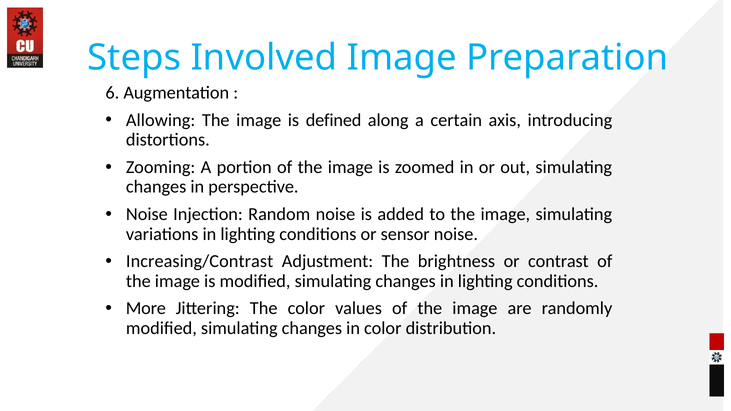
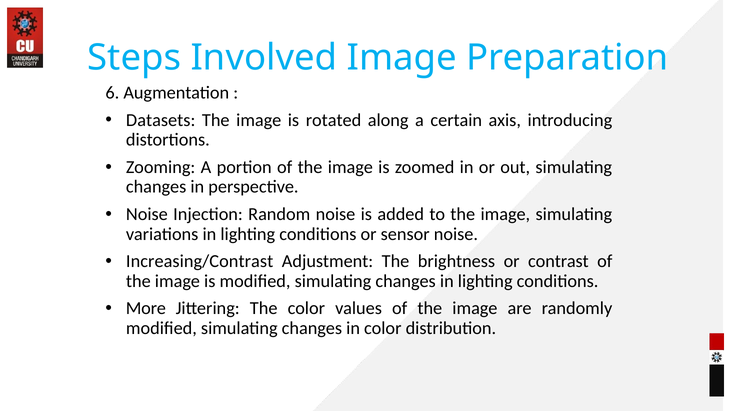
Allowing: Allowing -> Datasets (161, 120)
defined: defined -> rotated (334, 120)
